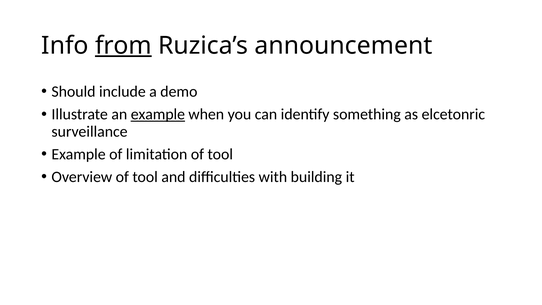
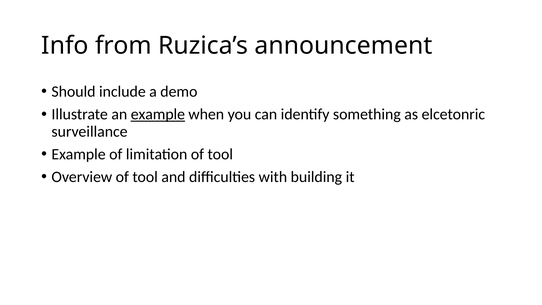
from underline: present -> none (123, 46)
